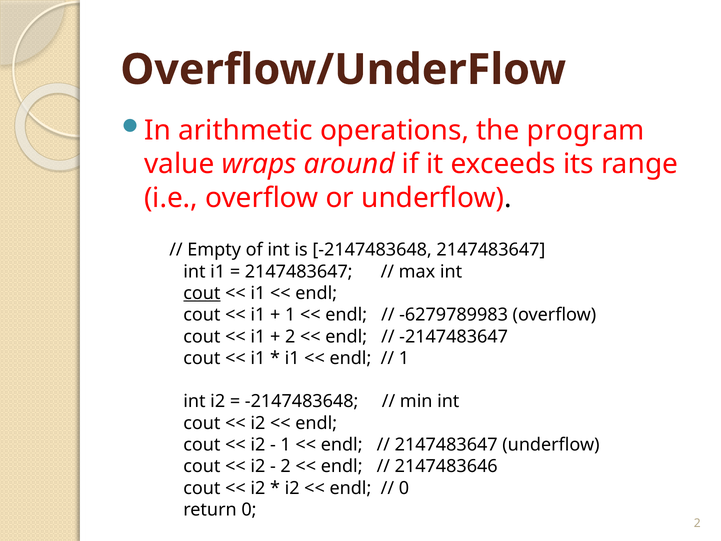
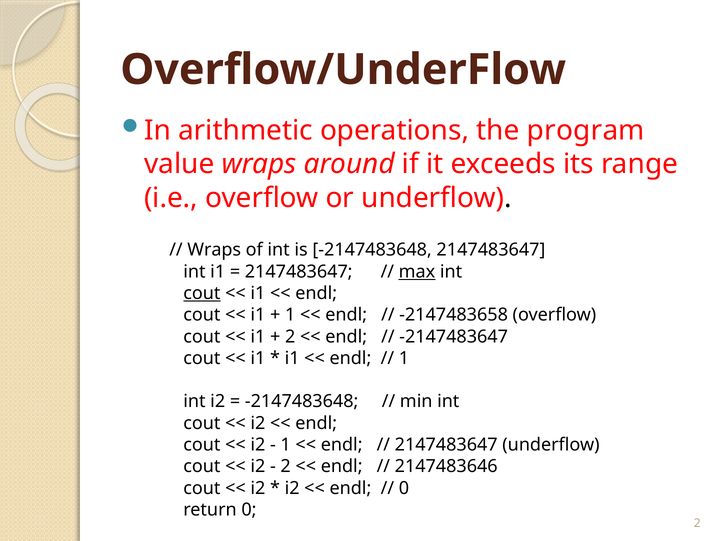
Empty: Empty -> Wraps (214, 250)
max underline: none -> present (417, 272)
-6279789983: -6279789983 -> -2147483658 (454, 315)
